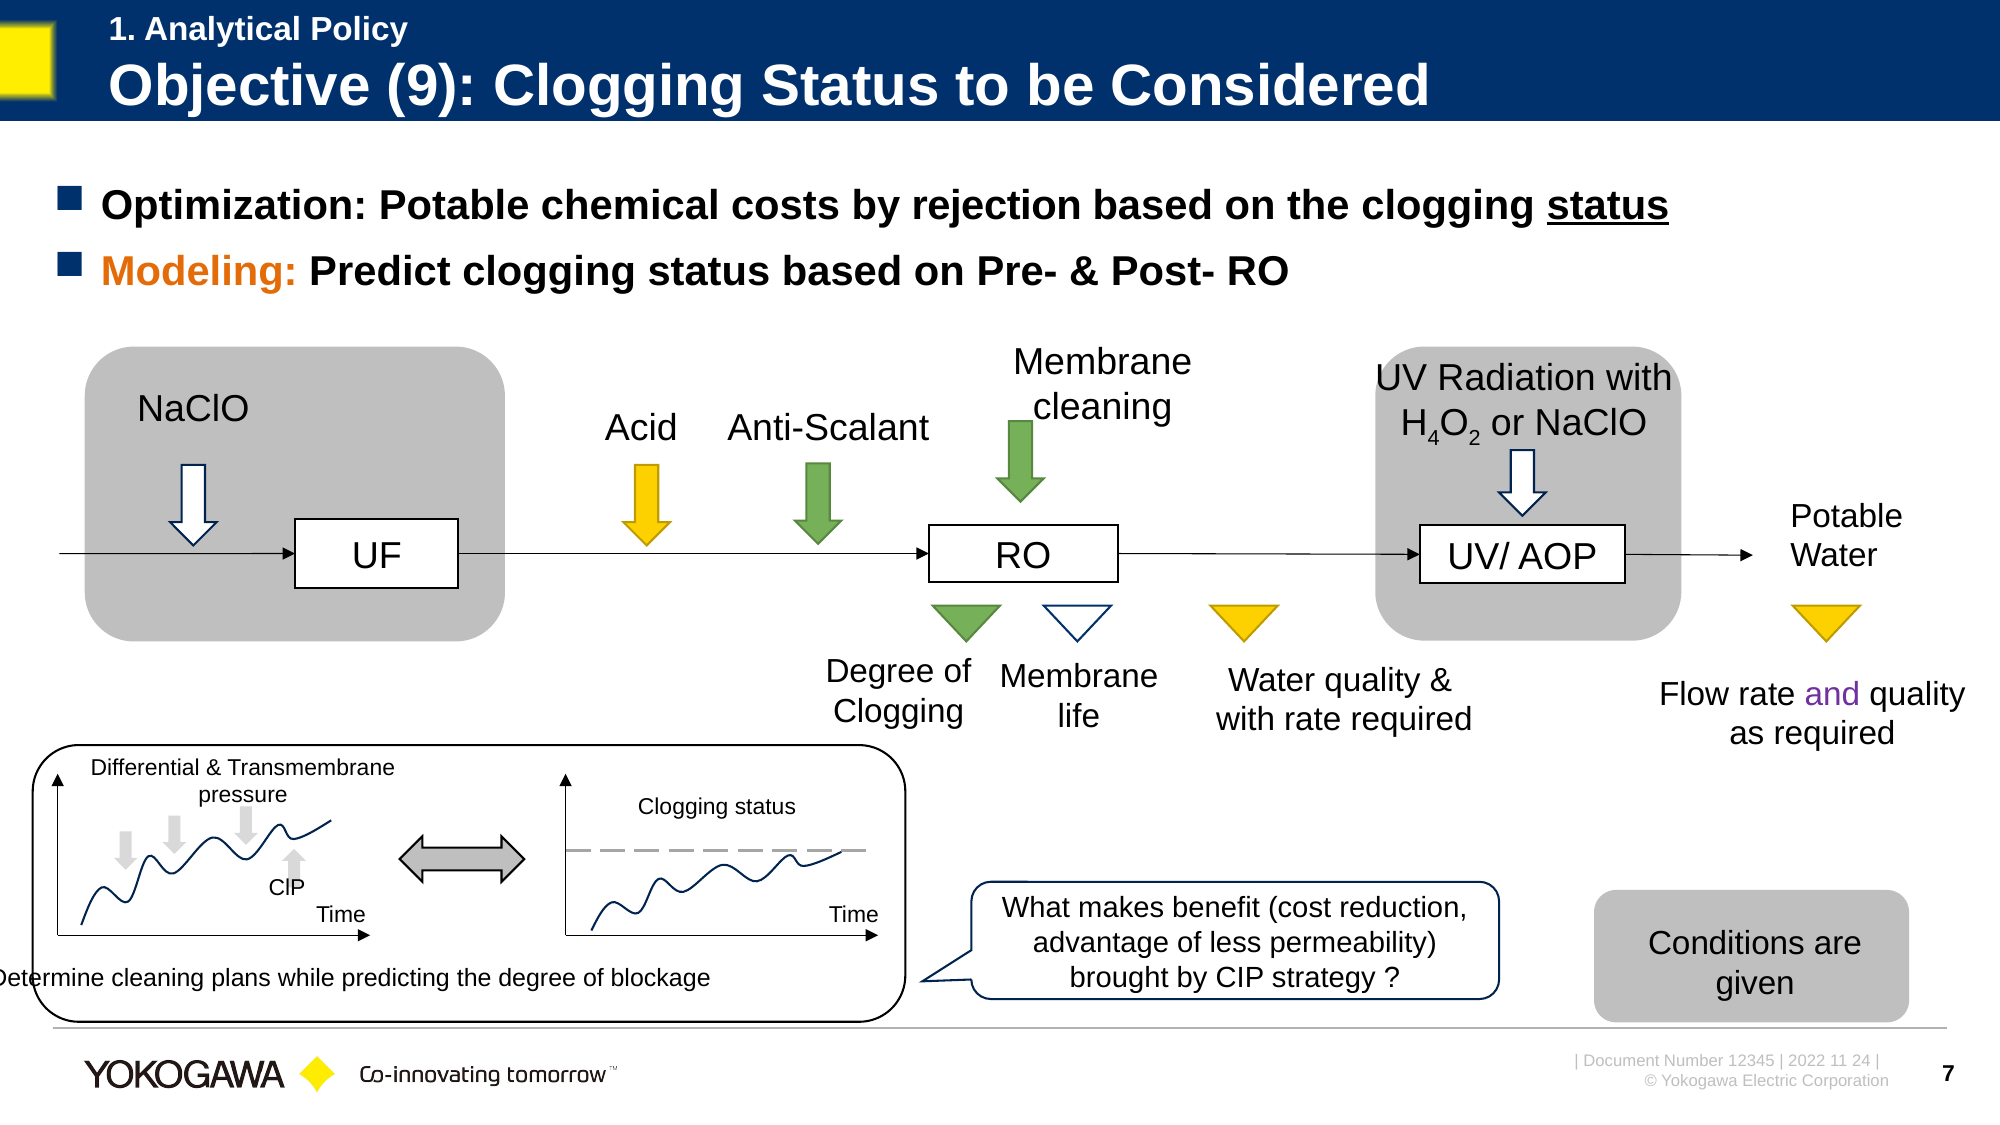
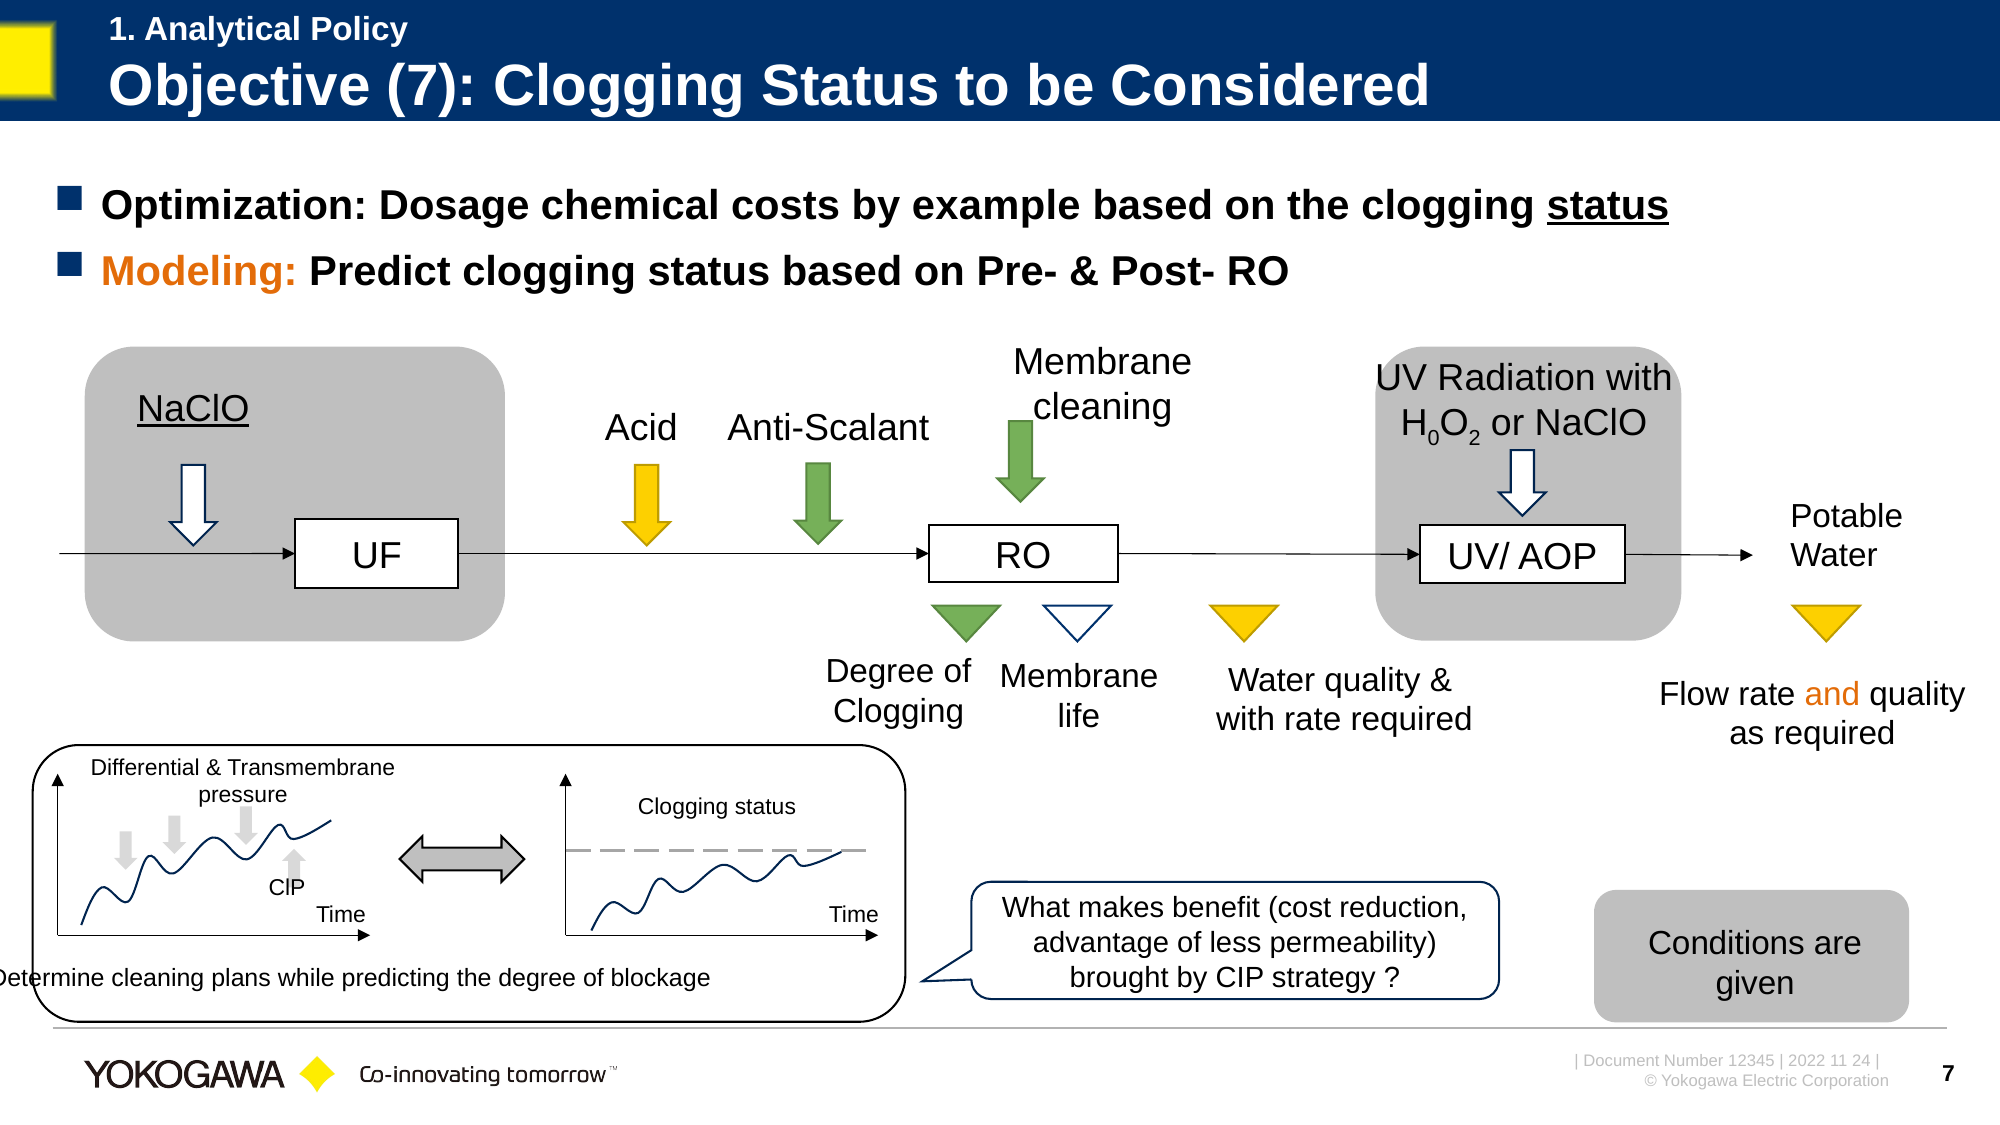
Objective 9: 9 -> 7 (432, 86)
Optimization Potable: Potable -> Dosage (454, 206)
rejection: rejection -> example (996, 206)
NaClO underline: none -> present (193, 409)
4: 4 -> 0 (1434, 438)
and colour: purple -> orange (1832, 694)
